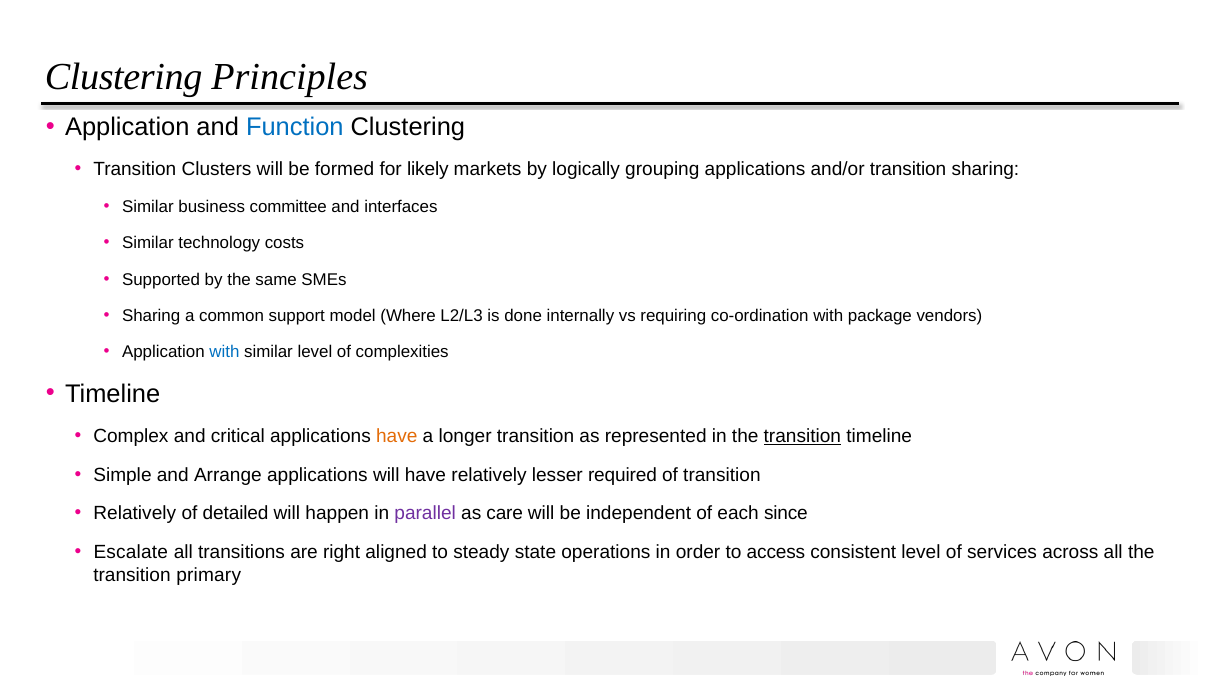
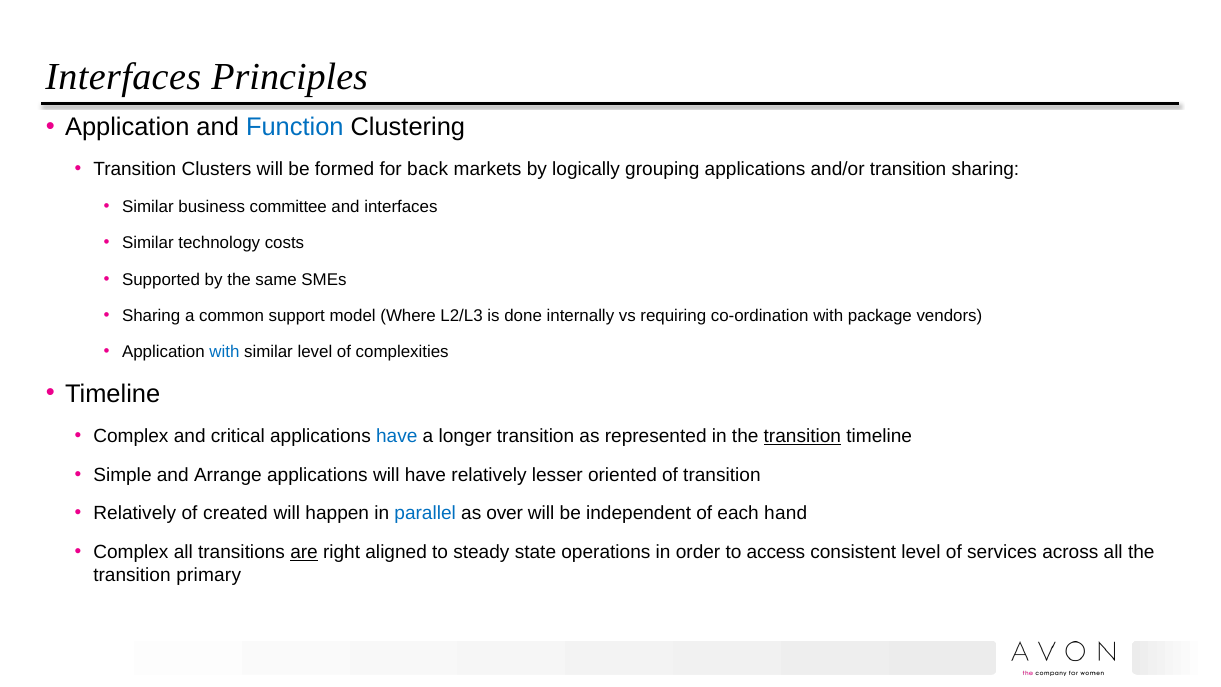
Clustering: Clustering -> Interfaces (123, 77)
likely: likely -> back (428, 170)
have colour: orange -> blue (397, 436)
required: required -> oriented (622, 475)
detailed: detailed -> created (235, 514)
parallel colour: purple -> blue (425, 514)
care: care -> over (505, 514)
since: since -> hand (786, 514)
Escalate: Escalate -> Complex (131, 552)
are underline: none -> present (304, 552)
